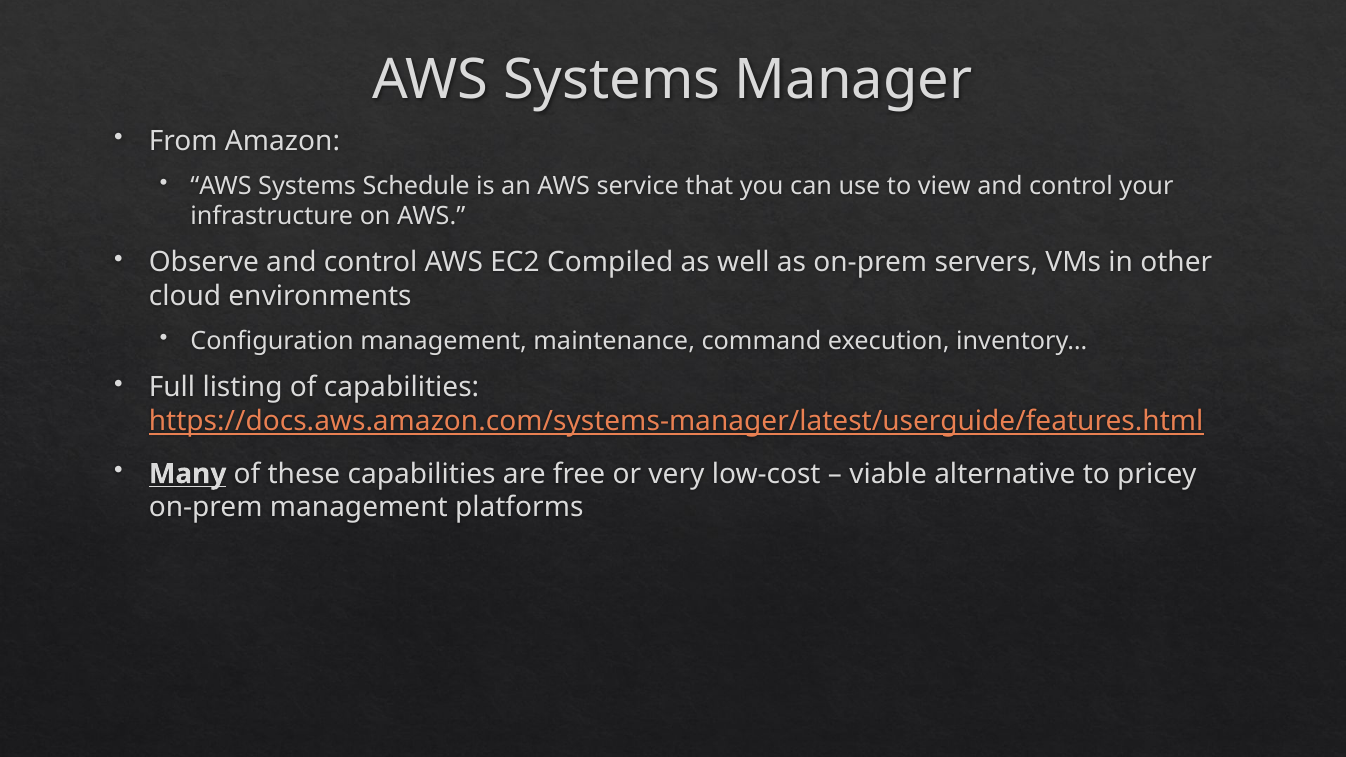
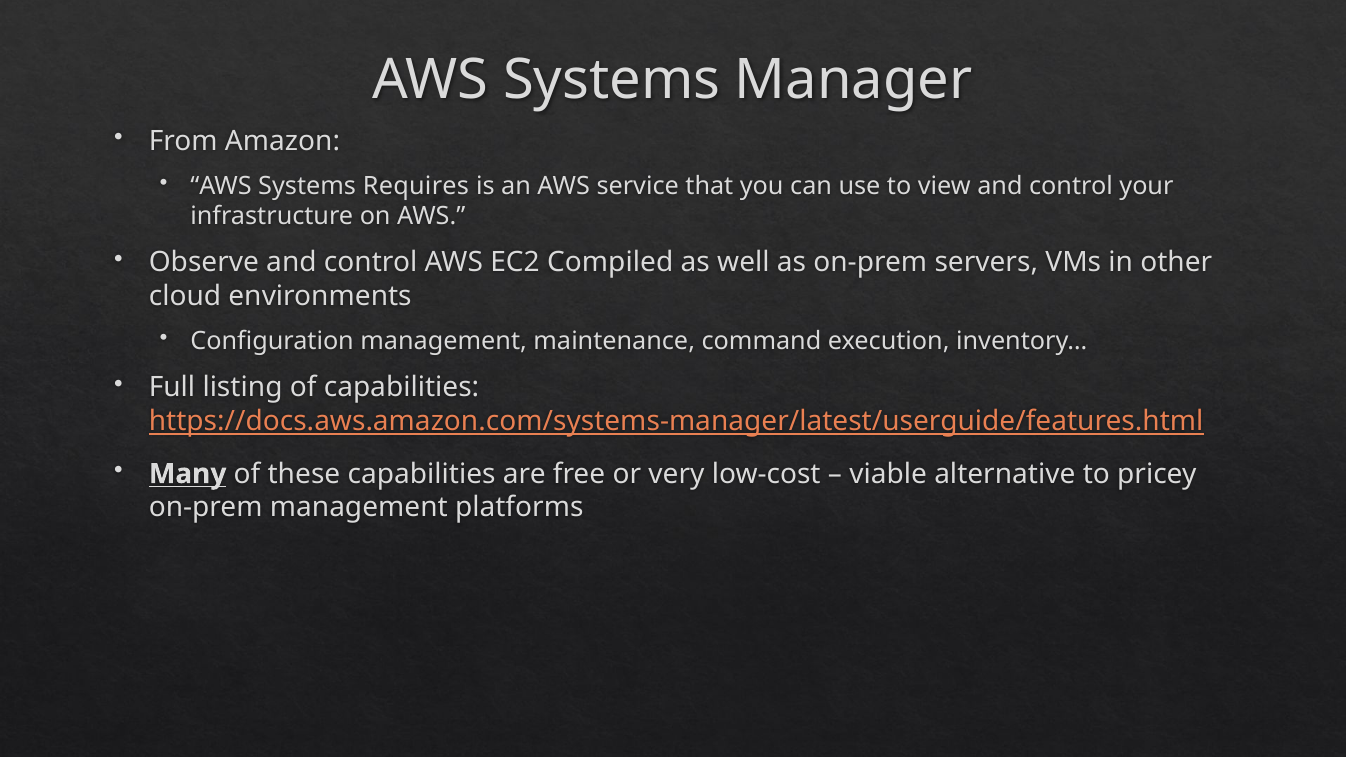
Schedule: Schedule -> Requires (416, 186)
